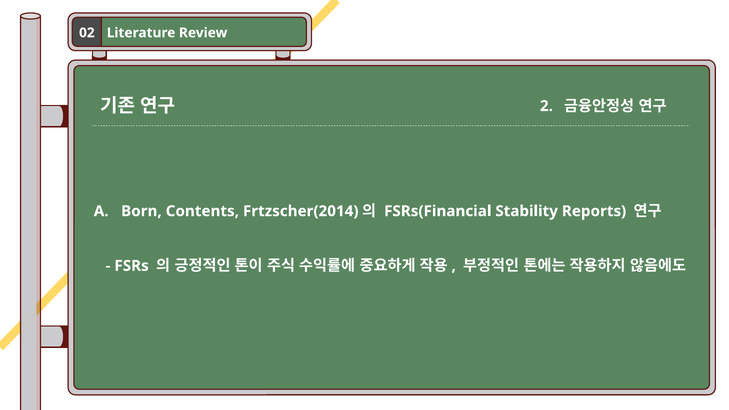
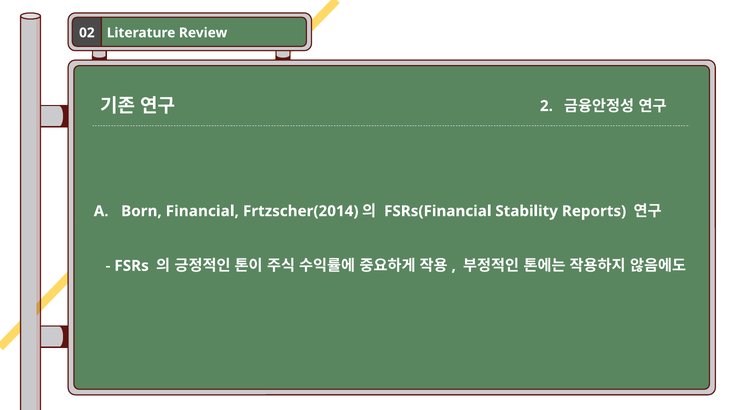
Contents: Contents -> Financial (202, 211)
